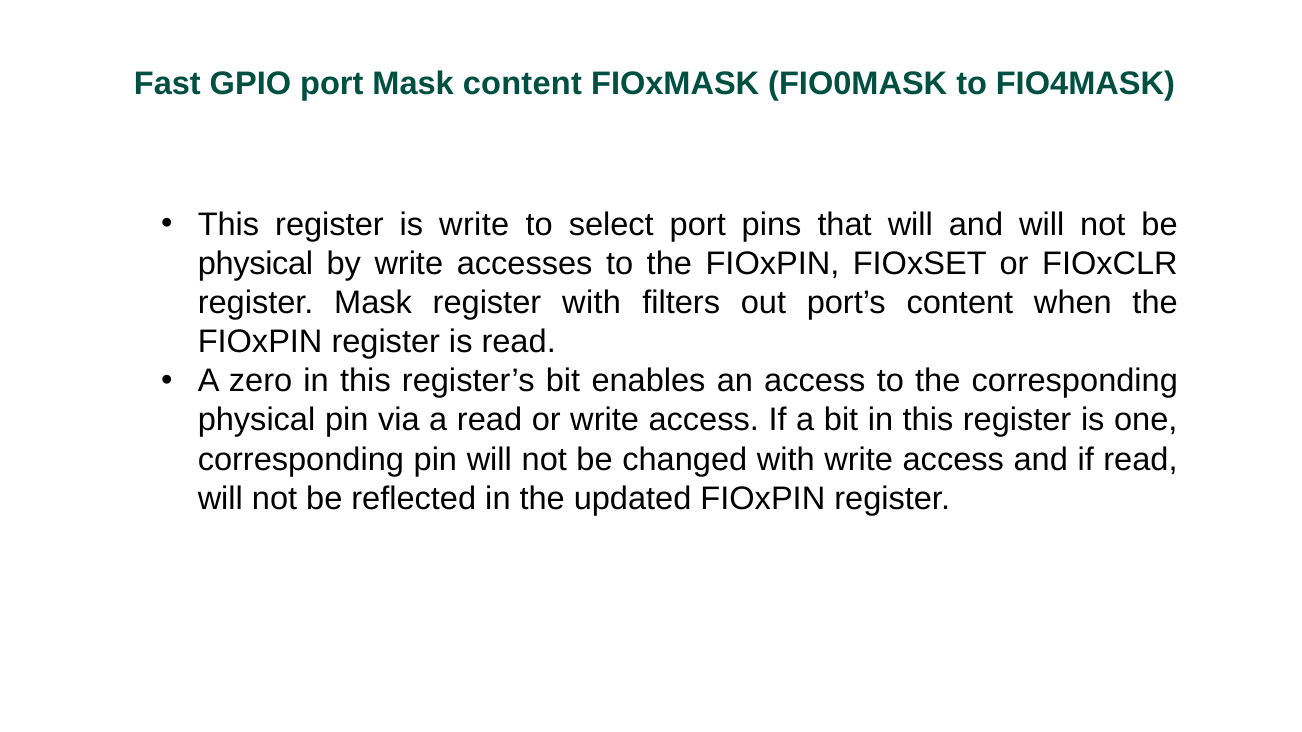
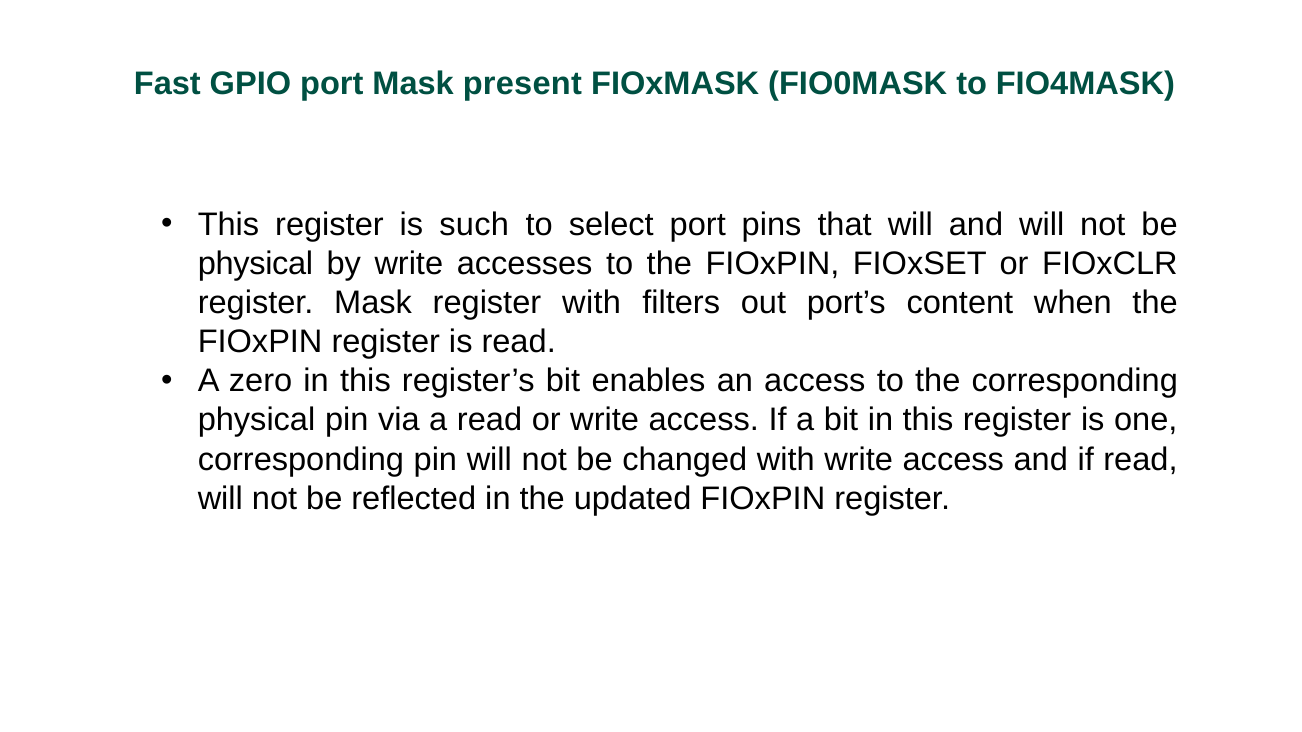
Mask content: content -> present (522, 84)
is write: write -> such (474, 225)
